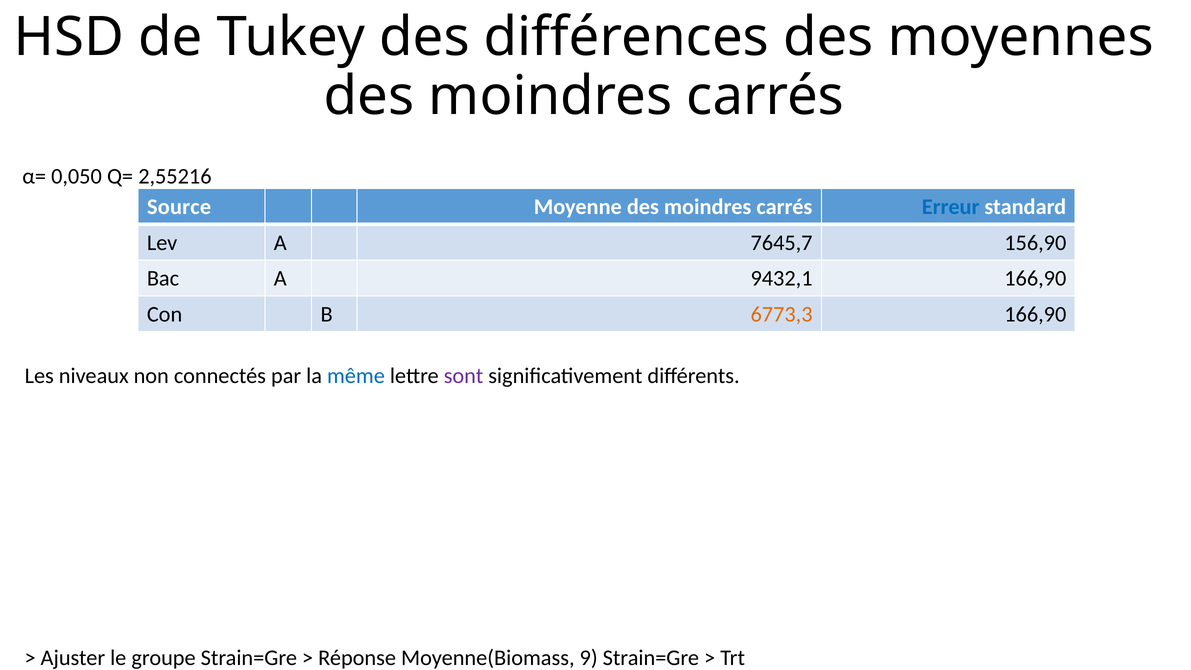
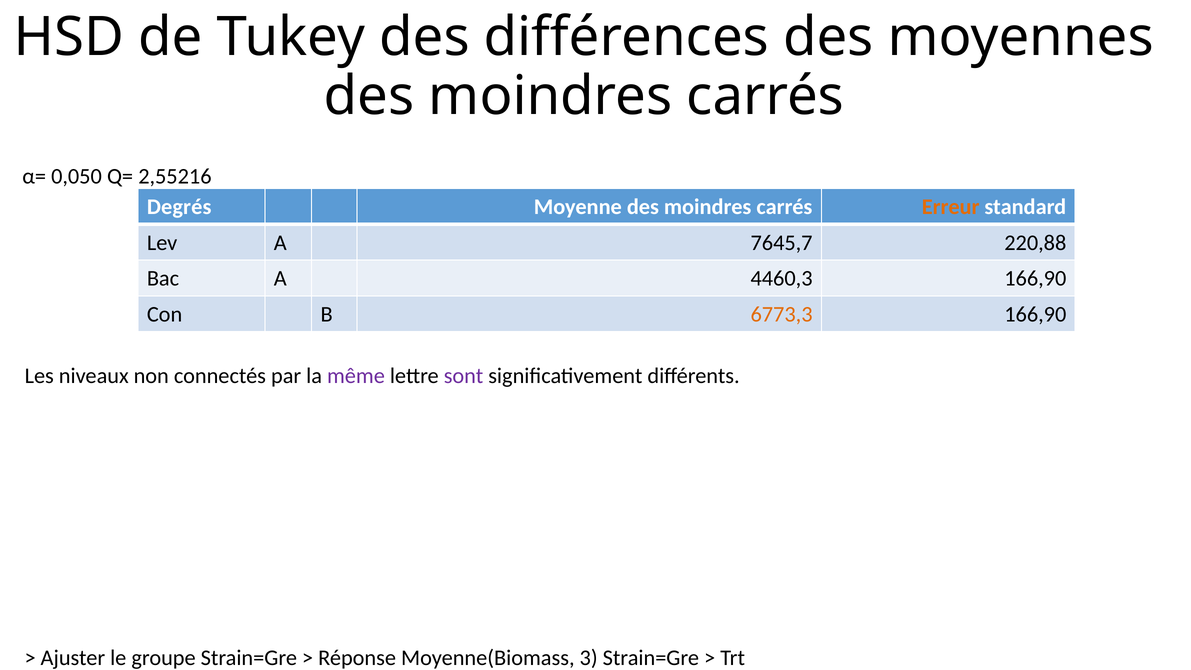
Source: Source -> Degrés (179, 207)
Erreur colour: blue -> orange (951, 207)
156,90: 156,90 -> 220,88 (1035, 243)
9432,1: 9432,1 -> 4460,3 (782, 278)
même colour: blue -> purple (356, 376)
9: 9 -> 3 (589, 658)
